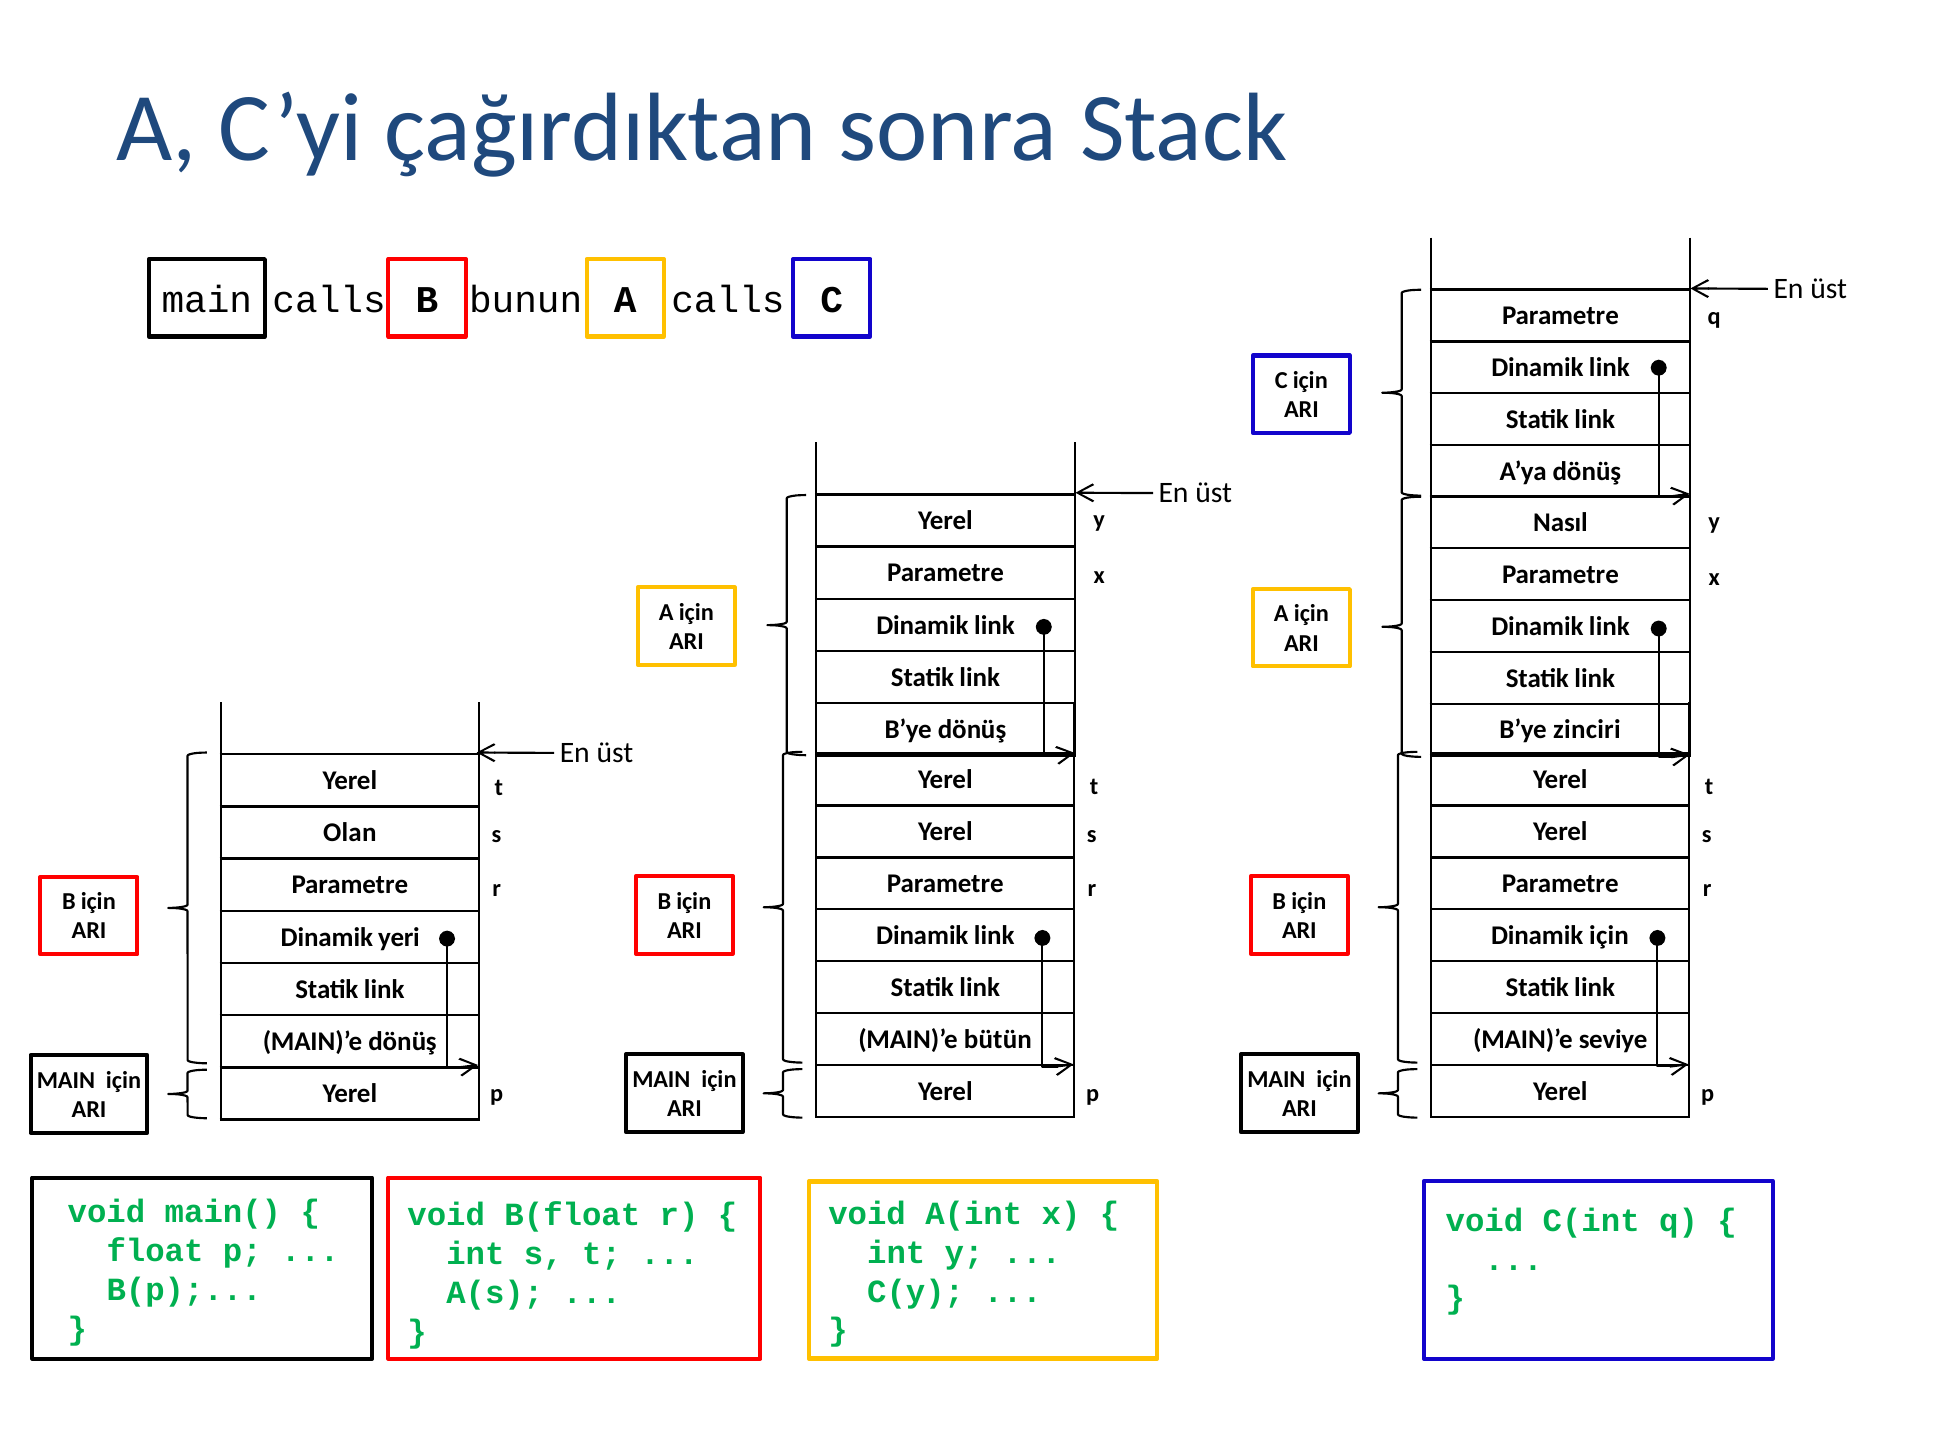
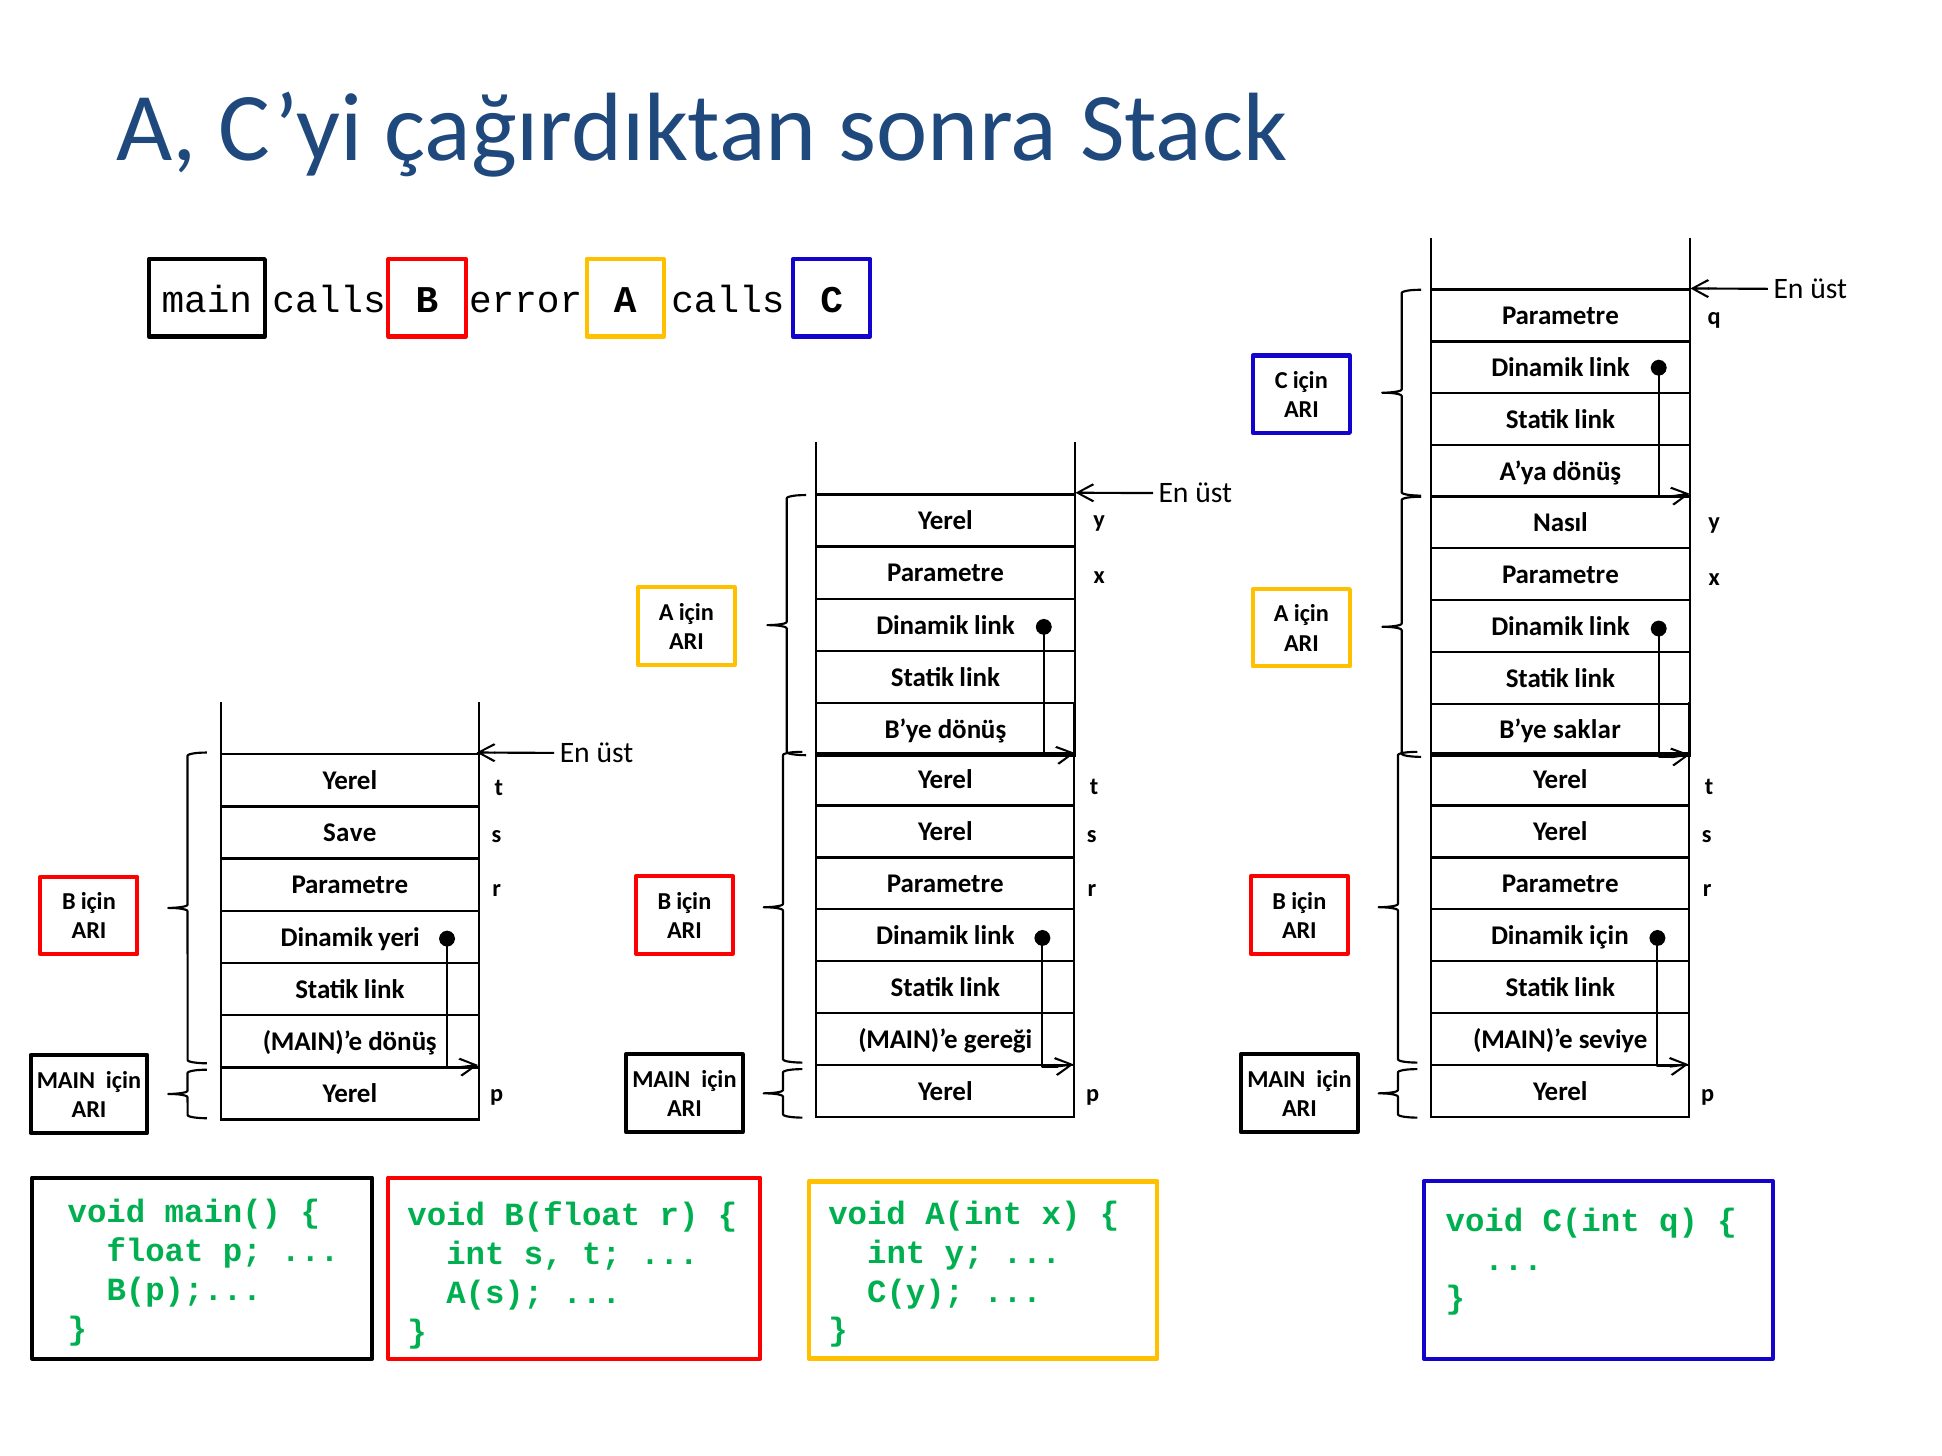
bunun: bunun -> error (526, 300)
zinciri: zinciri -> saklar (1587, 730)
Olan: Olan -> Save (350, 833)
bütün: bütün -> gereği (998, 1040)
